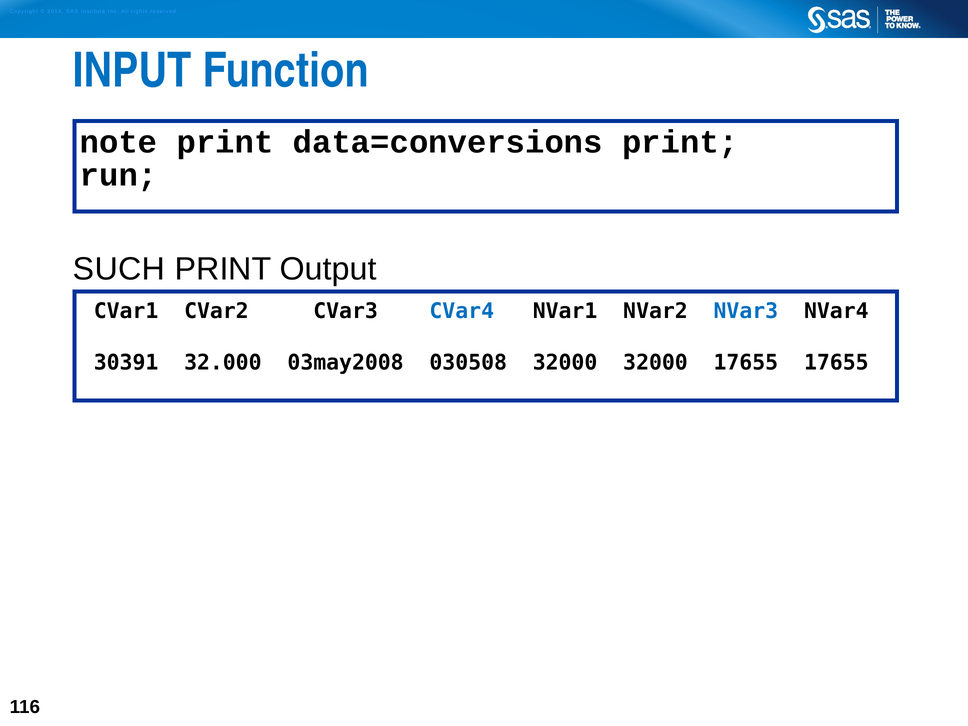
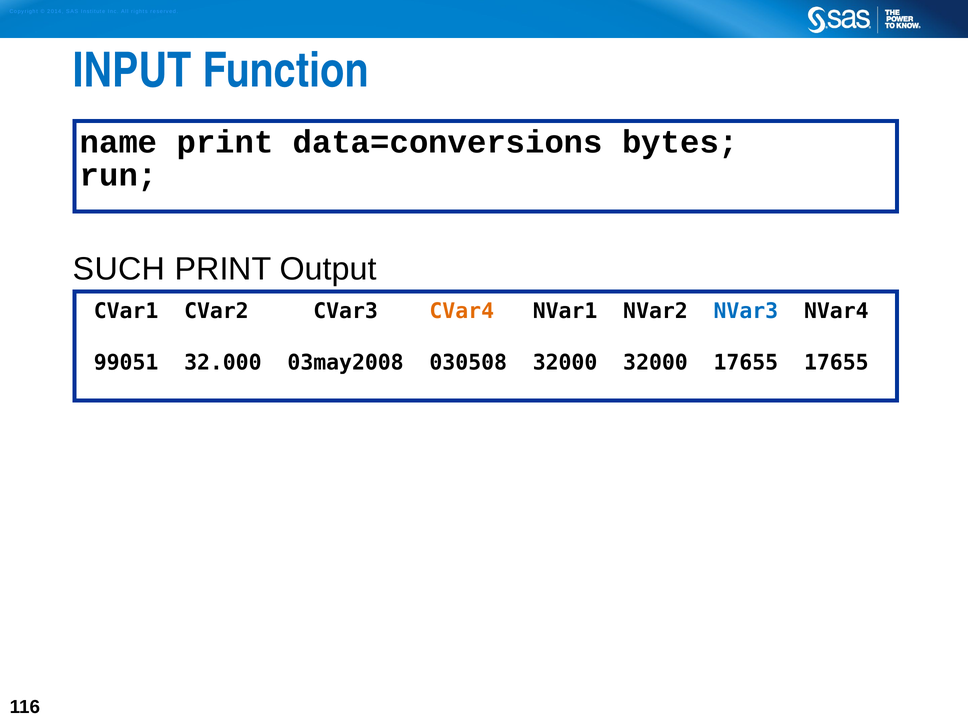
note: note -> name (119, 142)
data=conversions print: print -> bytes (680, 142)
CVar4 colour: blue -> orange (462, 311)
30391: 30391 -> 99051 (126, 363)
